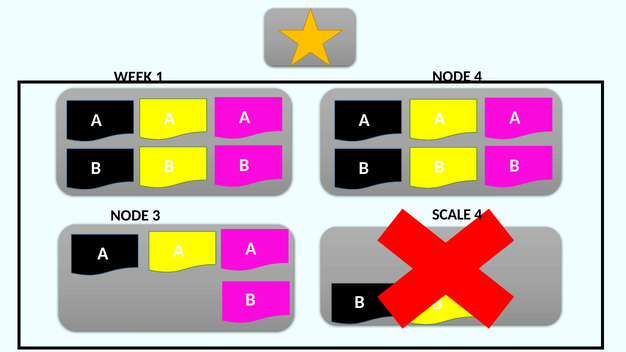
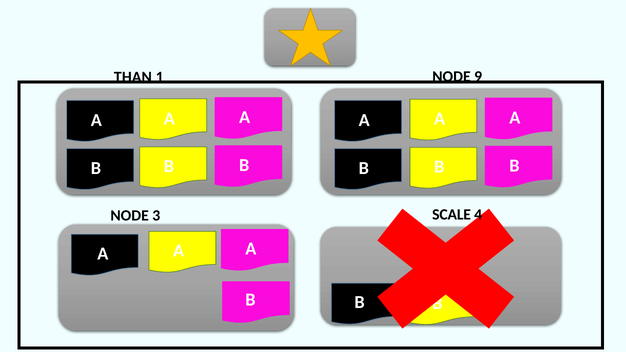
WEEK: WEEK -> THAN (133, 77)
NODE 4: 4 -> 9 (478, 77)
